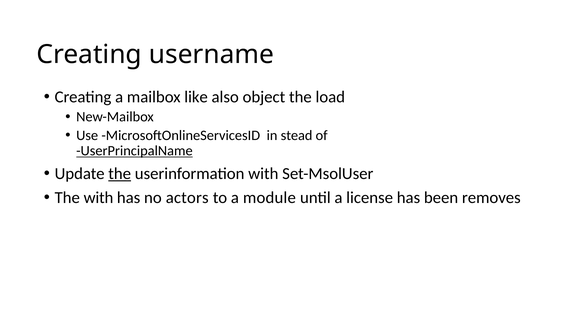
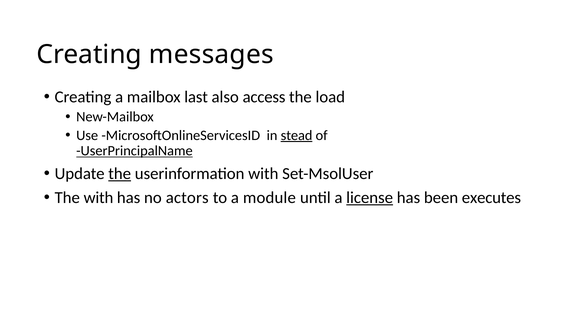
username: username -> messages (211, 55)
like: like -> last (196, 97)
object: object -> access (264, 97)
stead underline: none -> present (297, 136)
license underline: none -> present (370, 198)
removes: removes -> executes (491, 198)
